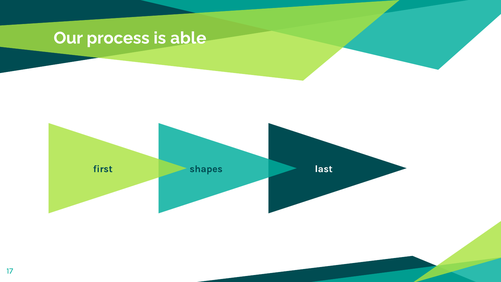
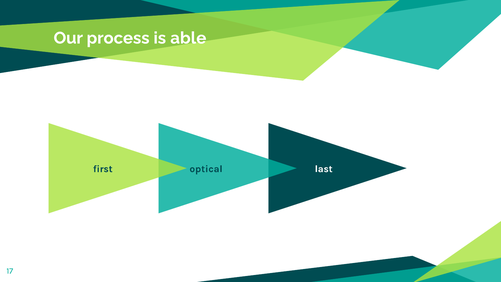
shapes: shapes -> optical (206, 169)
